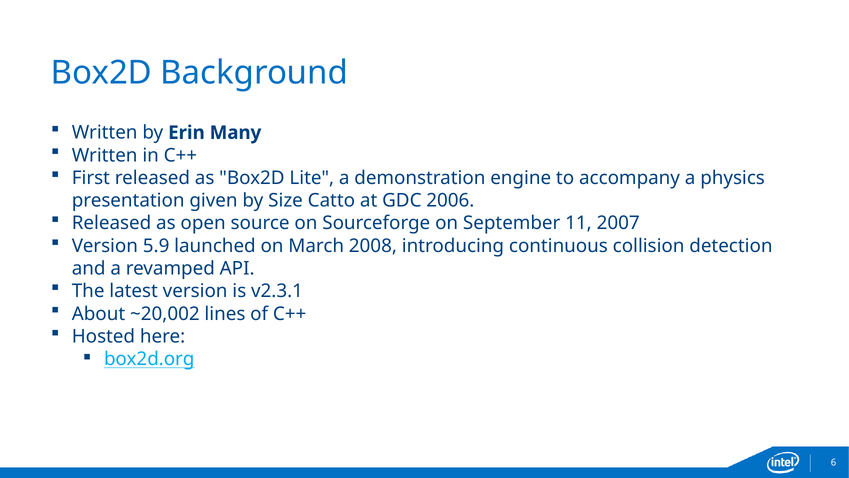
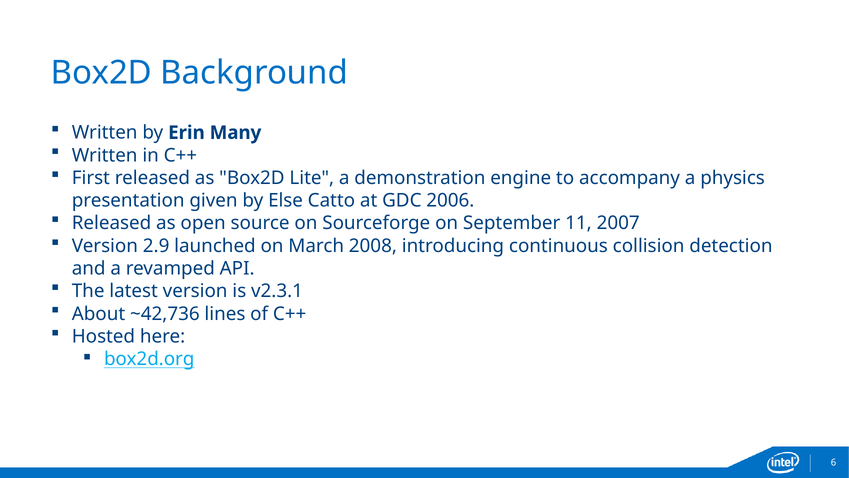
Size: Size -> Else (286, 200)
5.9: 5.9 -> 2.9 (156, 246)
~20,002: ~20,002 -> ~42,736 (165, 314)
